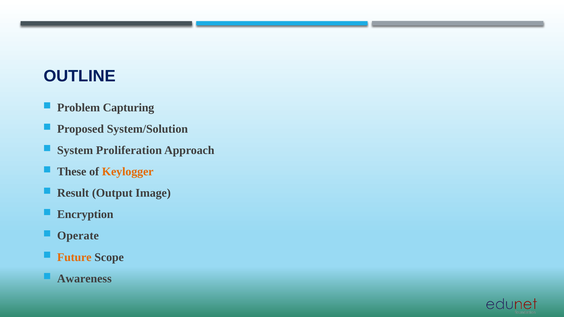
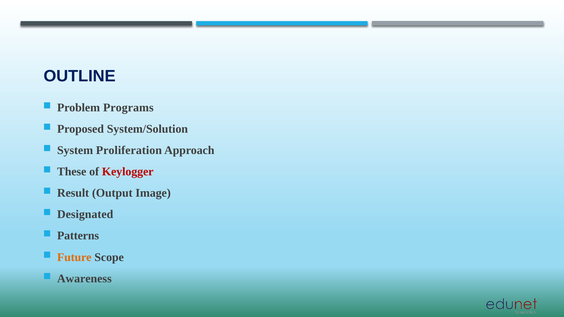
Capturing: Capturing -> Programs (128, 108)
Keylogger colour: orange -> red (128, 172)
Encryption: Encryption -> Designated (85, 215)
Operate: Operate -> Patterns (78, 236)
